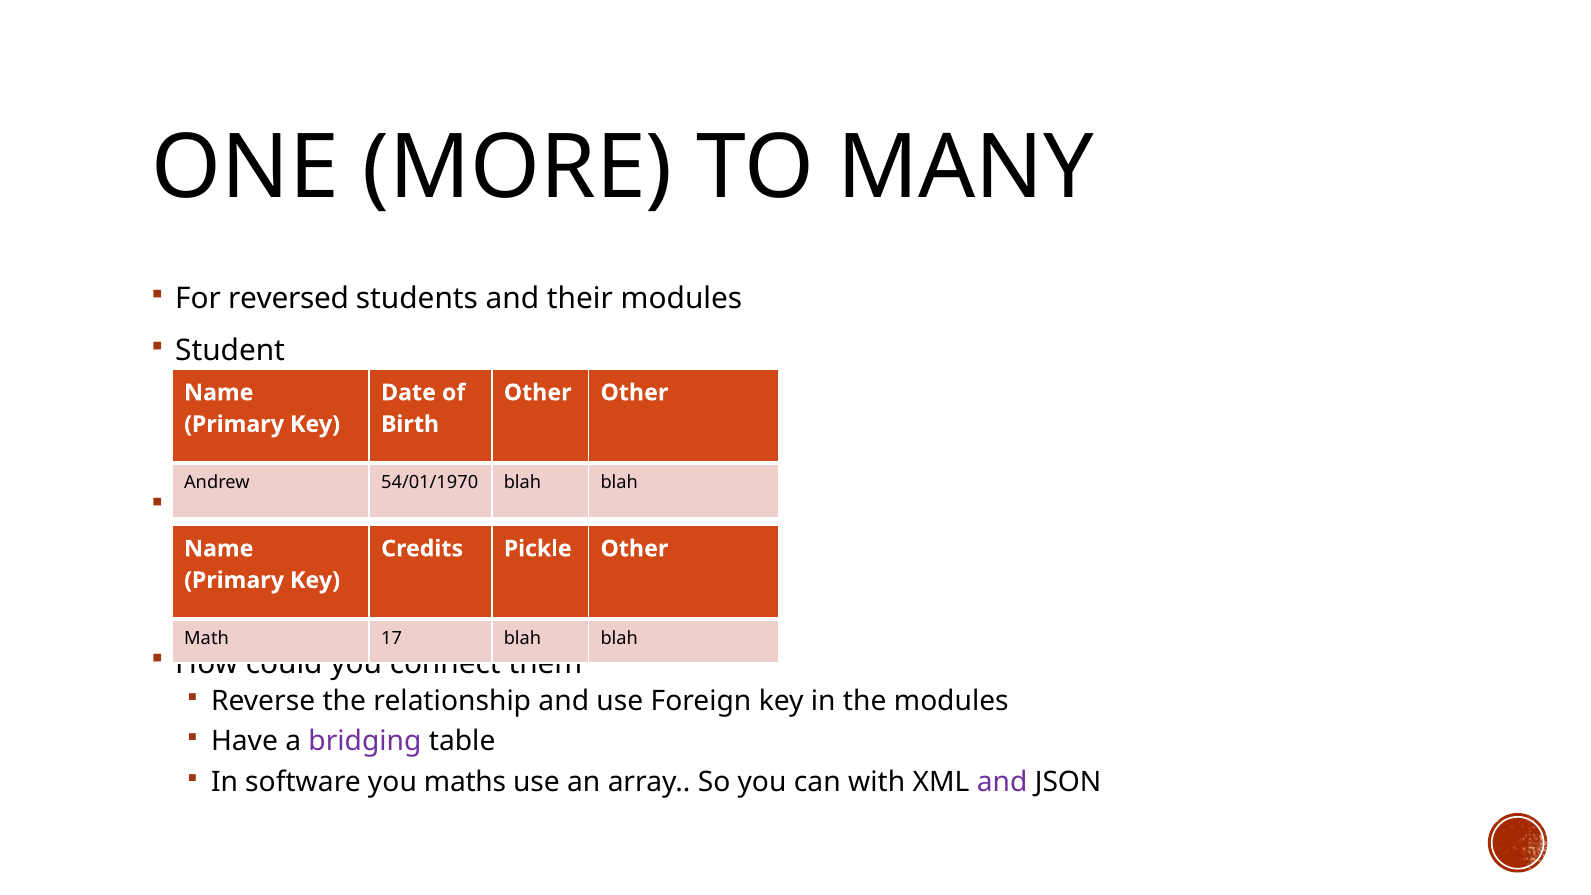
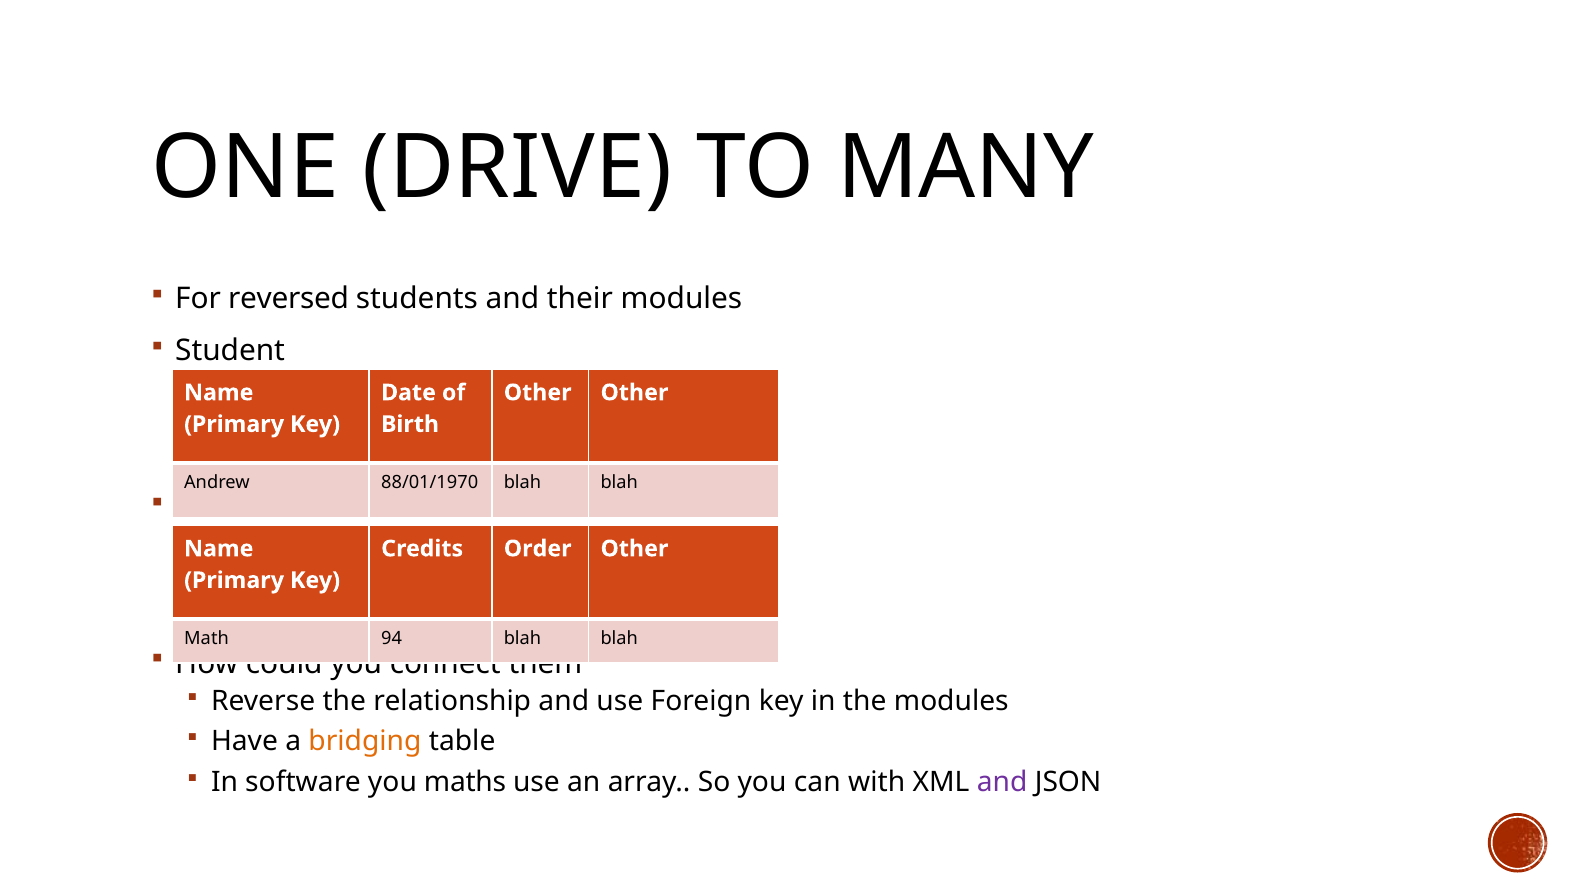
MORE: MORE -> DRIVE (517, 168)
54/01/1970: 54/01/1970 -> 88/01/1970 (430, 483)
Pickle: Pickle -> Order (538, 549)
17: 17 -> 94 (392, 639)
bridging colour: purple -> orange (365, 741)
